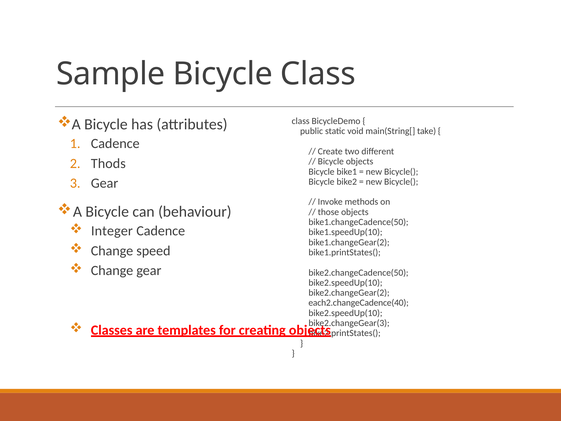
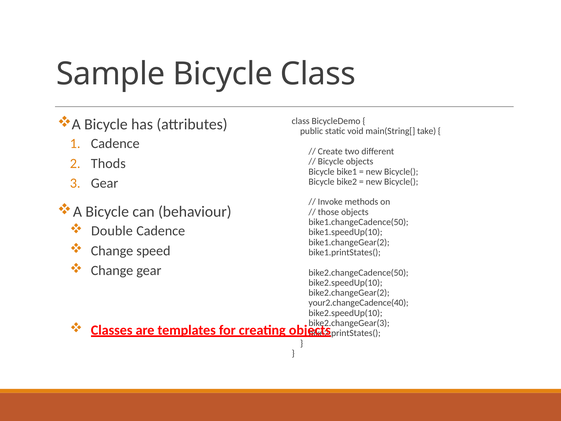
Integer: Integer -> Double (112, 231)
each2.changeCadence(40: each2.changeCadence(40 -> your2.changeCadence(40 (359, 303)
